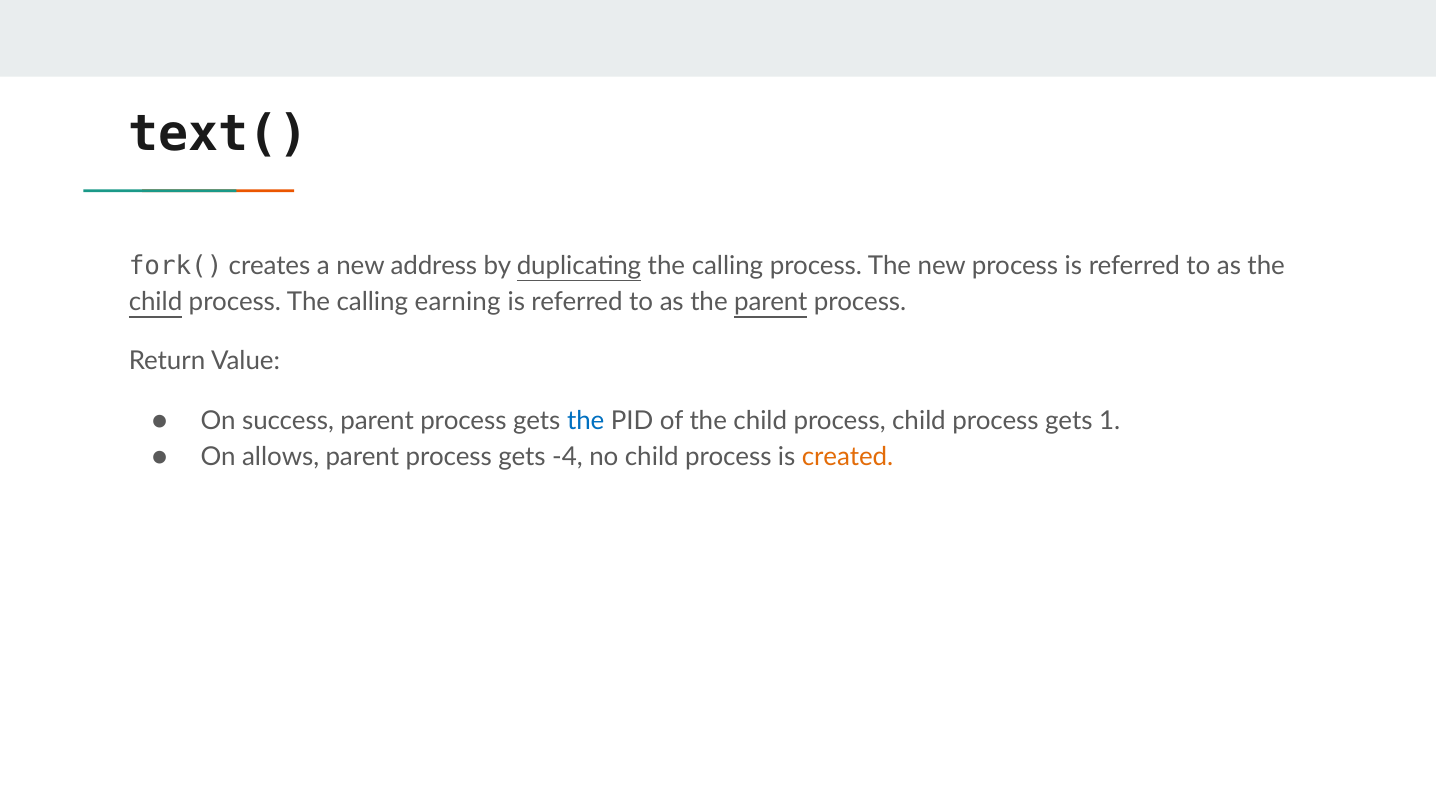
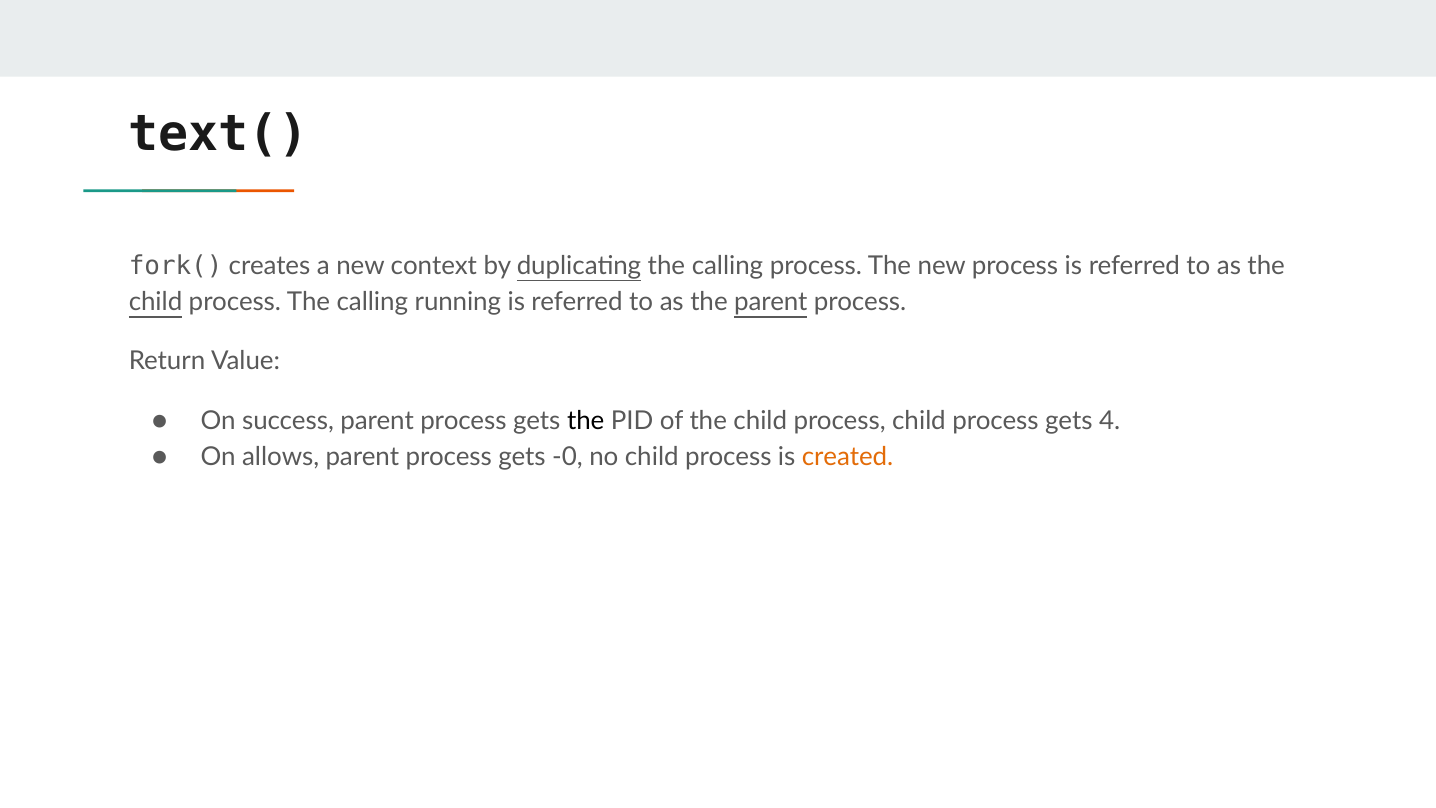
address: address -> context (434, 265)
earning: earning -> running (458, 302)
the colour: blue -> black (586, 421)
1: 1 -> 4 (1110, 421)
-4: -4 -> -0 (568, 457)
